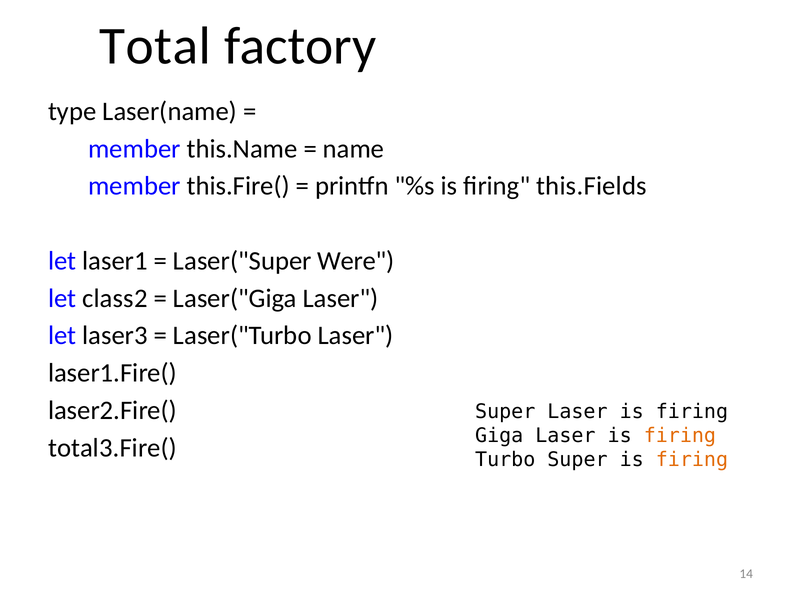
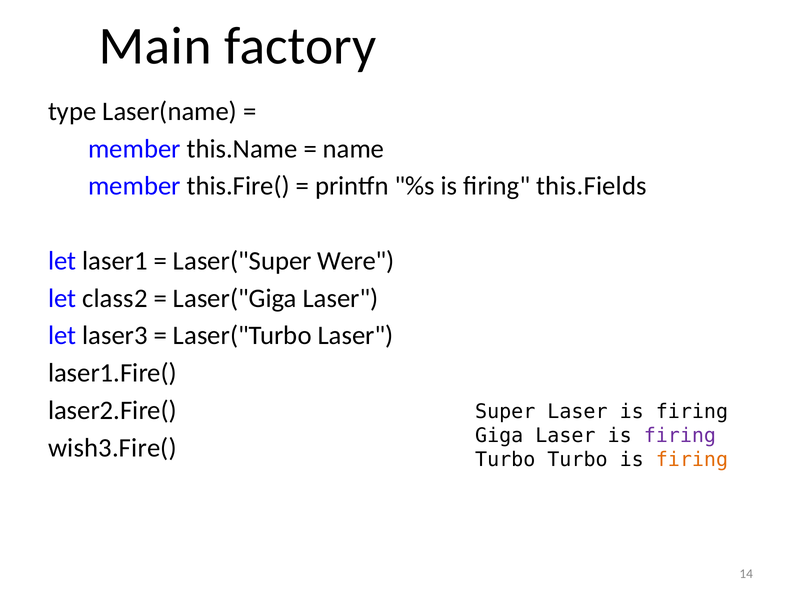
Total: Total -> Main (155, 46)
firing colour: orange -> purple (680, 436)
total3.Fire(: total3.Fire( -> wish3.Fire( (112, 448)
Turbo Super: Super -> Turbo (577, 460)
